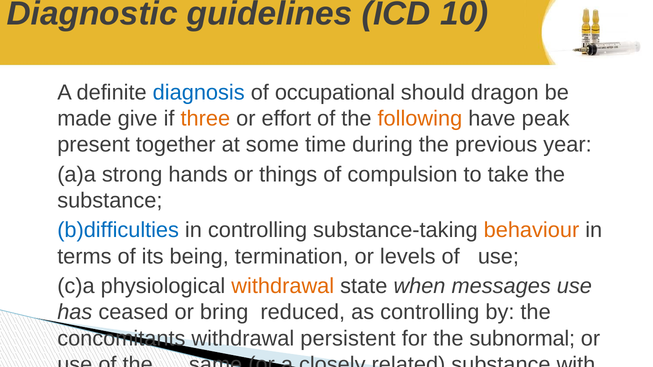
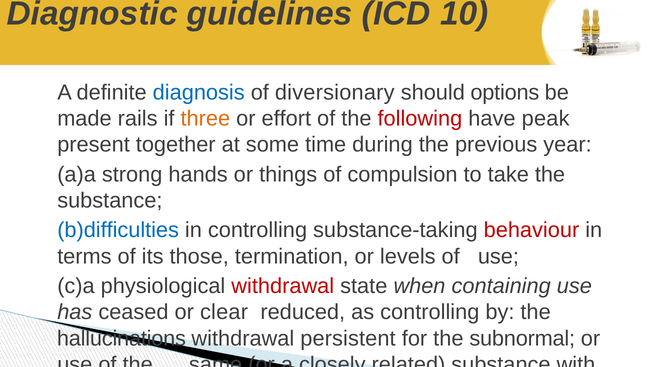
occupational: occupational -> diversionary (335, 93)
dragon: dragon -> options (505, 93)
give: give -> rails (138, 119)
following colour: orange -> red (420, 119)
behaviour colour: orange -> red (531, 231)
being: being -> those (199, 257)
withdrawal colour: orange -> red (283, 286)
messages: messages -> containing (501, 286)
bring: bring -> clear (224, 313)
concomitants: concomitants -> hallucinations (121, 339)
